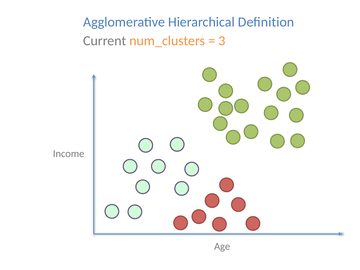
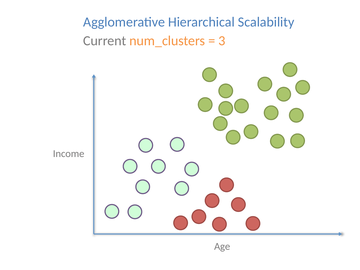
Deﬁnition: Deﬁnition -> Scalability (266, 22)
